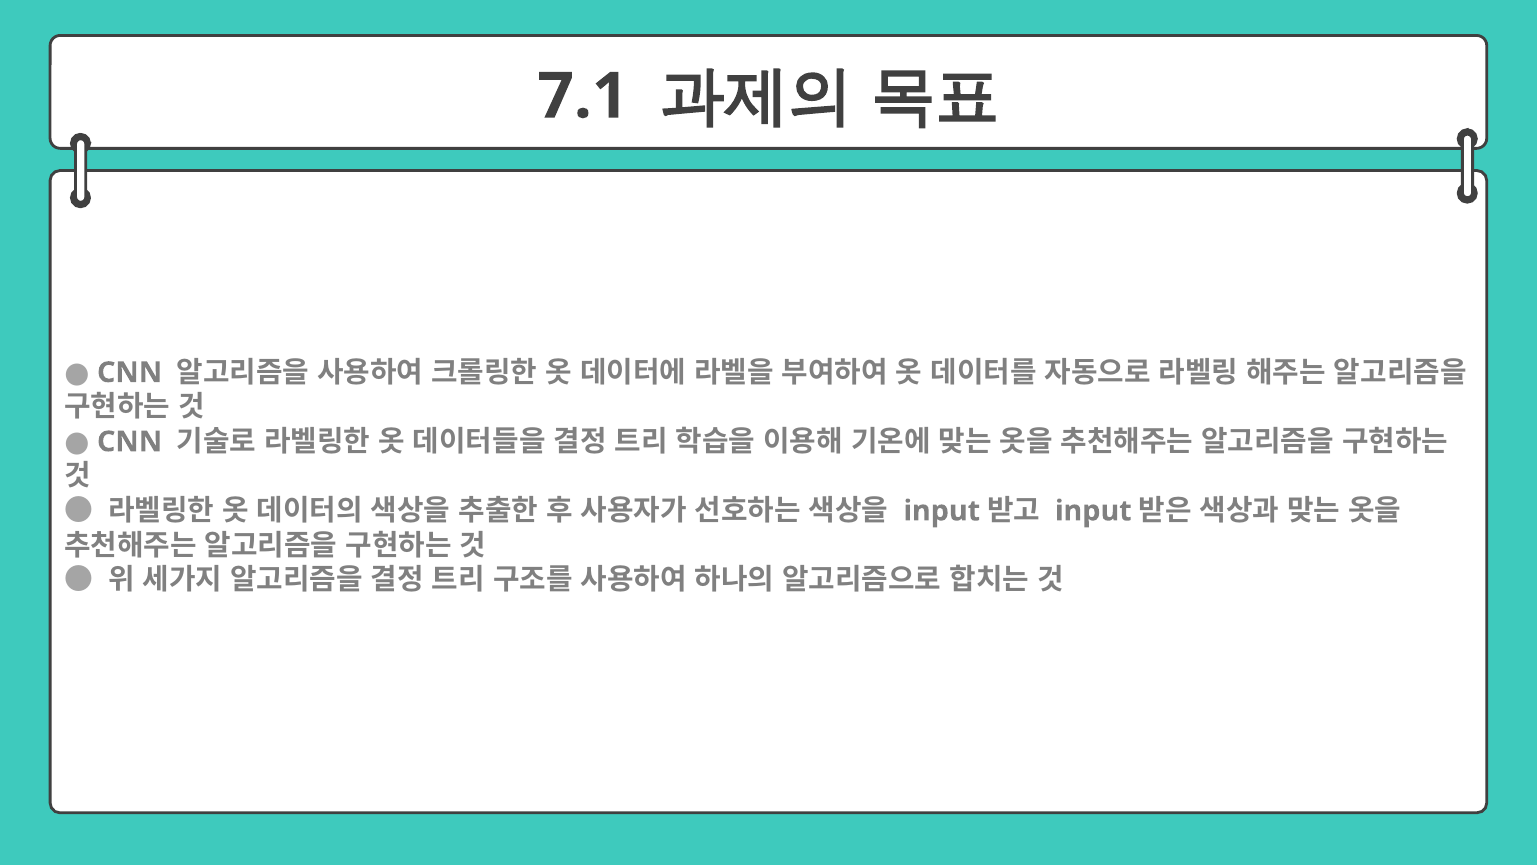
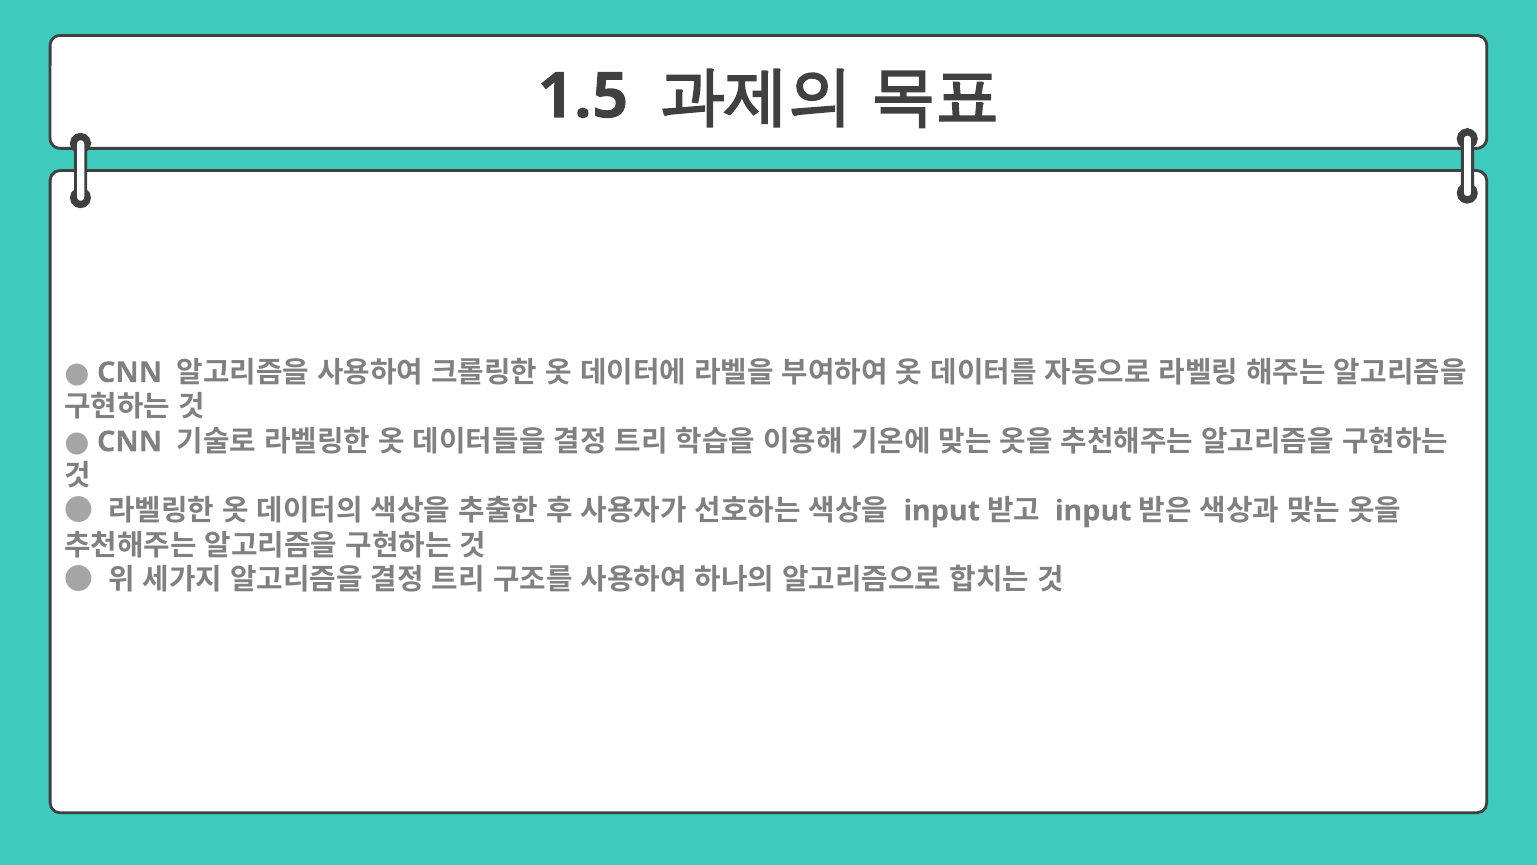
7.1: 7.1 -> 1.5 (583, 96)
